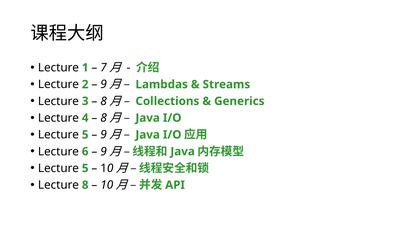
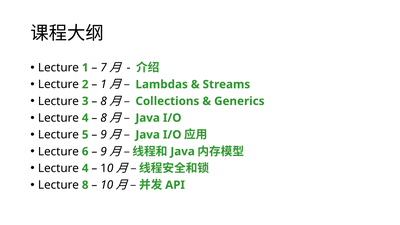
9: 9 -> 1 (104, 84)
5: 5 -> 4 (85, 168)
